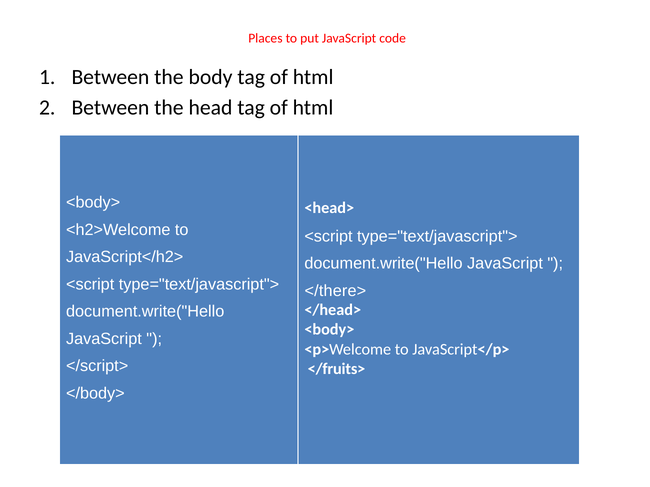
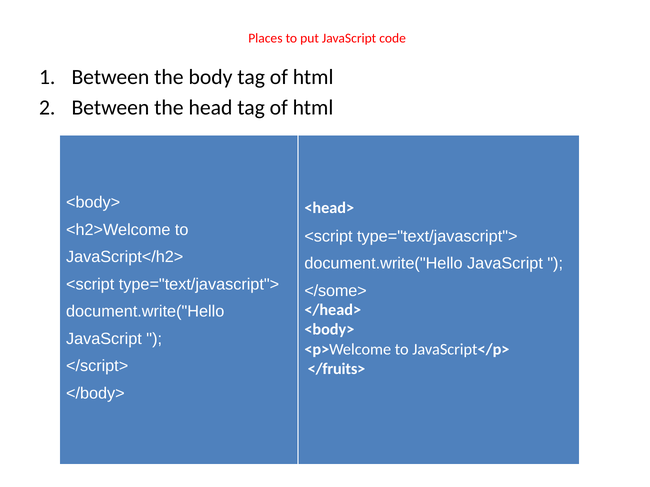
</there>: </there> -> </some> (336, 291)
